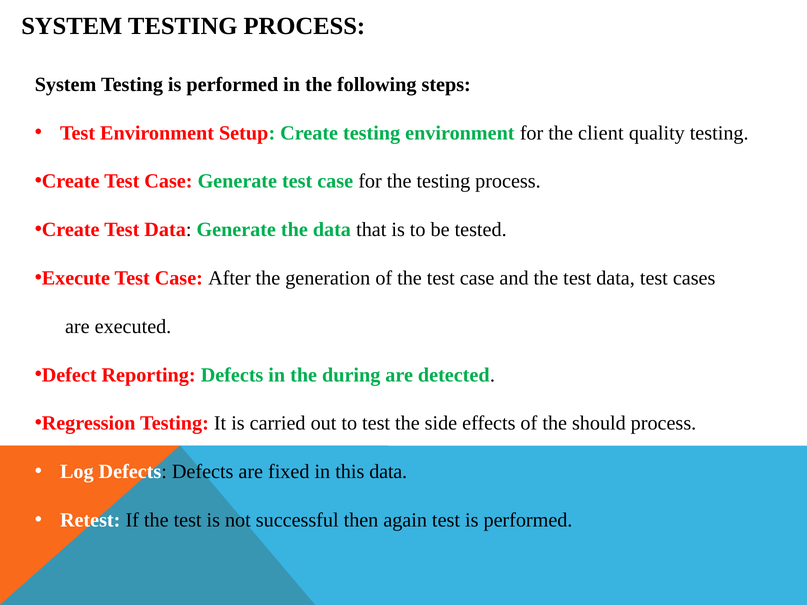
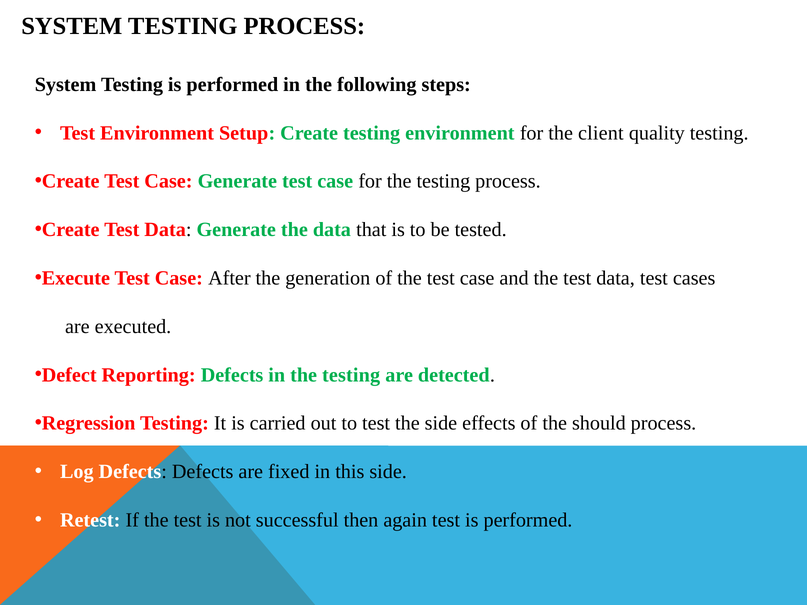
in the during: during -> testing (351, 375)
this data: data -> side (388, 472)
